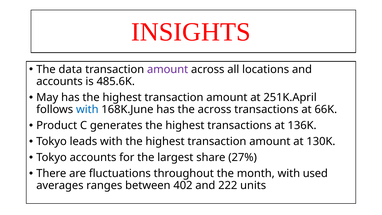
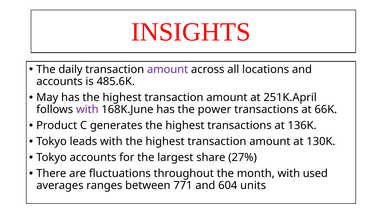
data: data -> daily (70, 69)
with colour: blue -> purple (87, 109)
the across: across -> power (214, 109)
402: 402 -> 771 (183, 185)
222: 222 -> 604 (228, 185)
